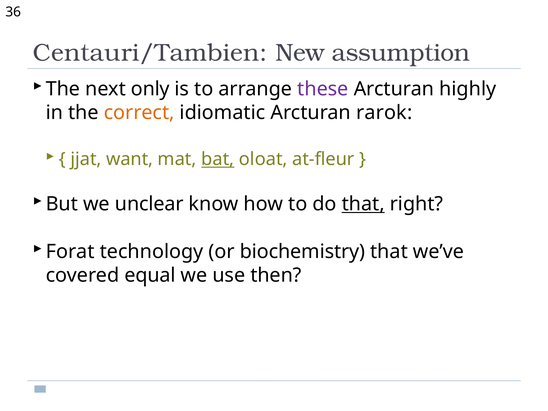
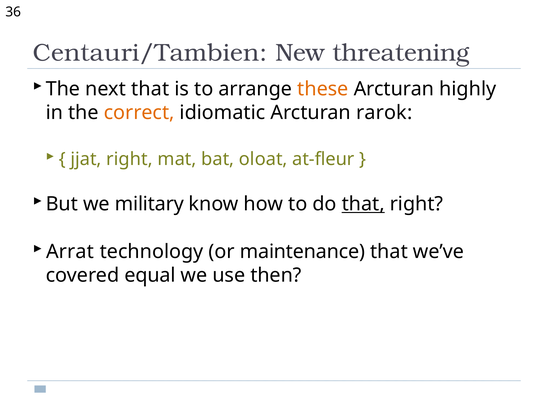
assumption: assumption -> threatening (401, 53)
next only: only -> that (150, 89)
these colour: purple -> orange (323, 89)
jjat want: want -> right (130, 159)
bat underline: present -> none (218, 159)
unclear: unclear -> military (149, 204)
Forat: Forat -> Arrat (70, 252)
biochemistry: biochemistry -> maintenance (302, 252)
